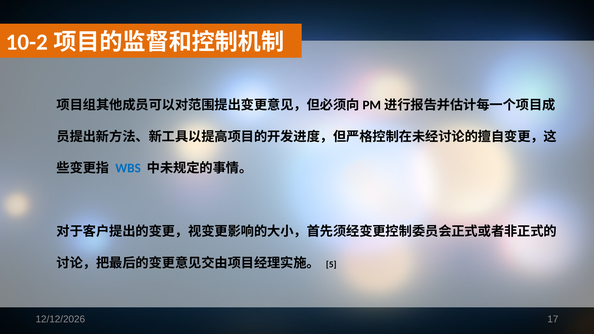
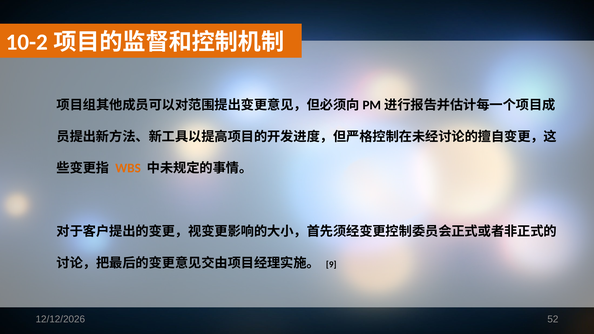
WBS colour: blue -> orange (128, 168)
5: 5 -> 9 (331, 265)
17: 17 -> 52 (553, 319)
